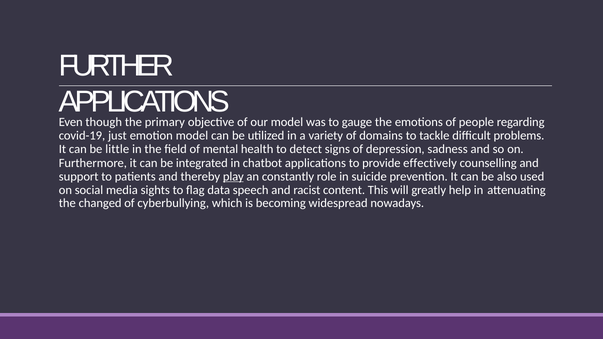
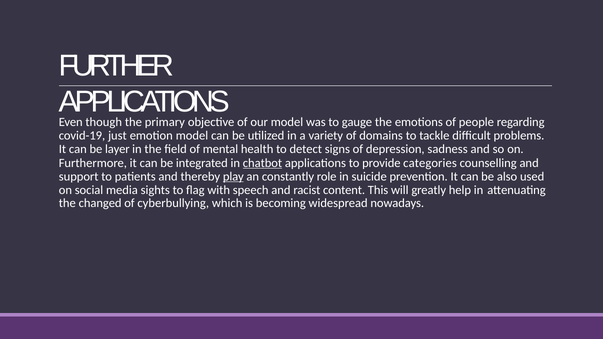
little: little -> layer (117, 149)
chatbot underline: none -> present (262, 163)
effectively: effectively -> categories (430, 163)
data: data -> with (219, 190)
